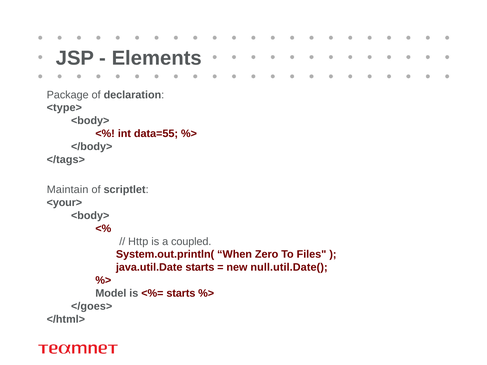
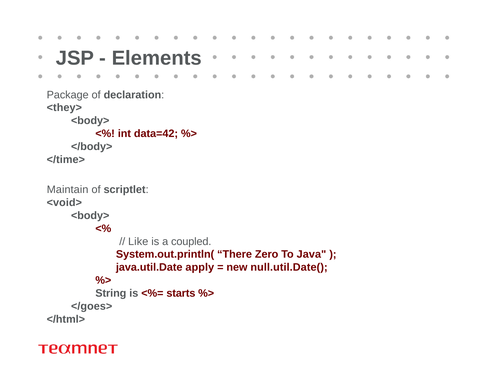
<type>: <type> -> <they> (64, 108)
data=55: data=55 -> data=42 (156, 134)
</tags>: </tags> -> </time> (66, 160)
<your>: <your> -> <void> (64, 203)
Http: Http -> Like (138, 242)
When: When -> There (235, 255)
Files: Files -> Java (311, 255)
java.util.Date starts: starts -> apply (200, 268)
Model: Model -> String (111, 294)
